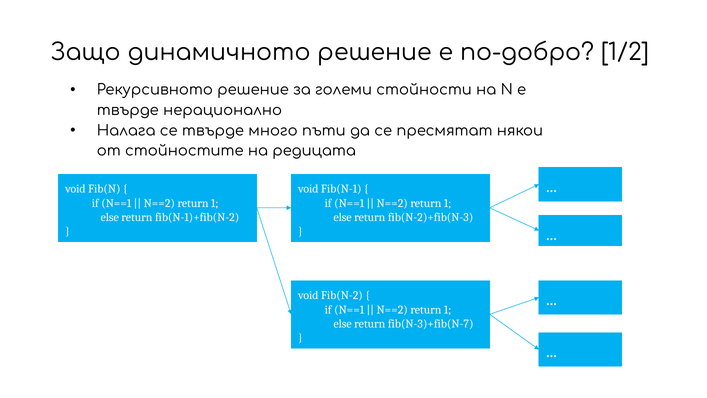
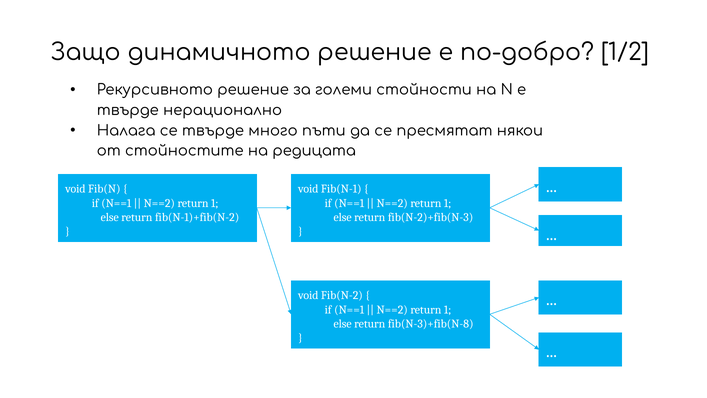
fib(N-3)+fib(N-7: fib(N-3)+fib(N-7 -> fib(N-3)+fib(N-8 (431, 324)
